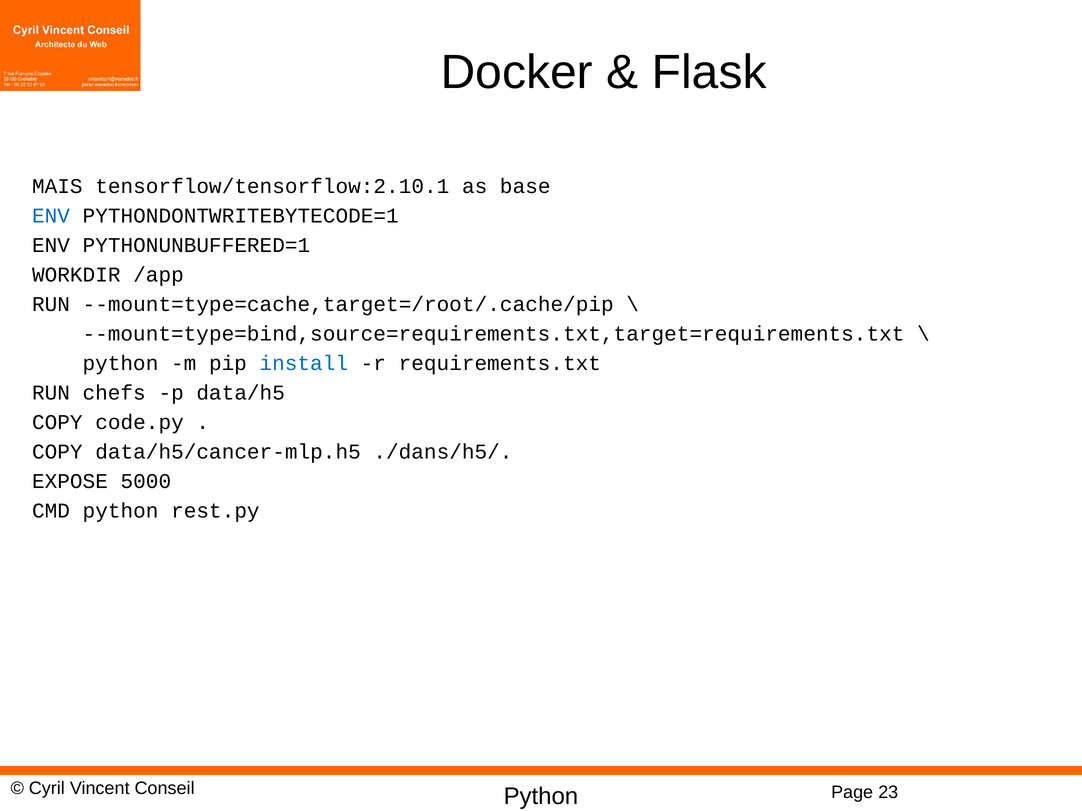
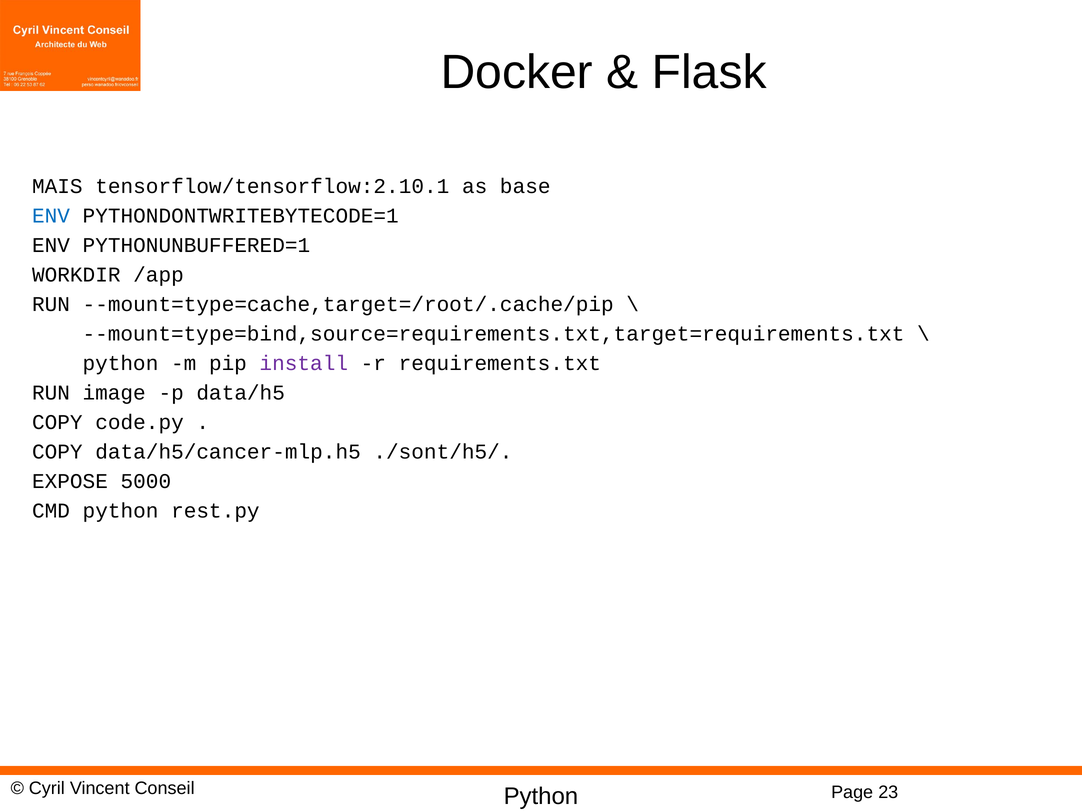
install colour: blue -> purple (304, 364)
chefs: chefs -> image (114, 393)
./dans/h5/: ./dans/h5/ -> ./sont/h5/ (443, 452)
